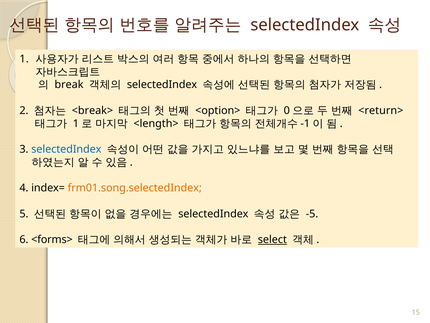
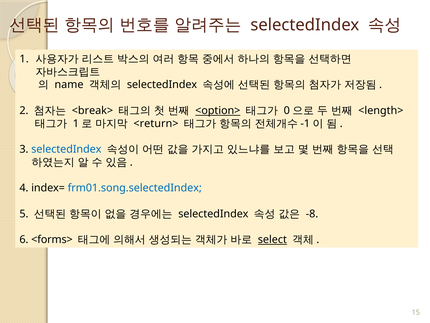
break: break -> name (69, 85)
<option> underline: none -> present (218, 110)
<return>: <return> -> <length> (381, 110)
<length>: <length> -> <return> (156, 123)
frm01.song.selectedIndex colour: orange -> blue (135, 188)
-5: -5 -> -8 (312, 214)
